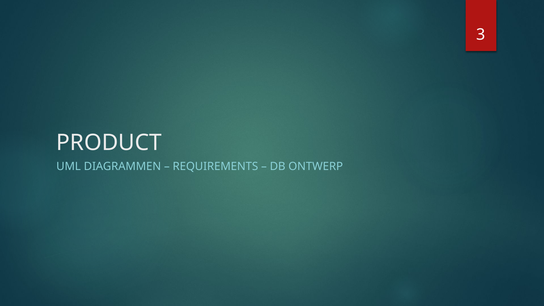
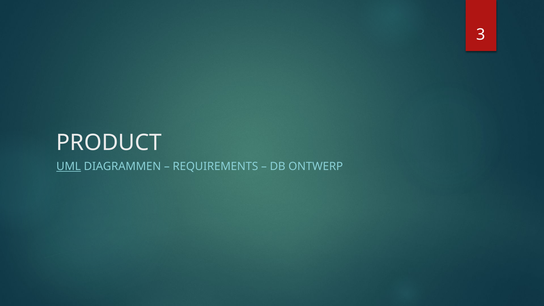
UML underline: none -> present (69, 166)
